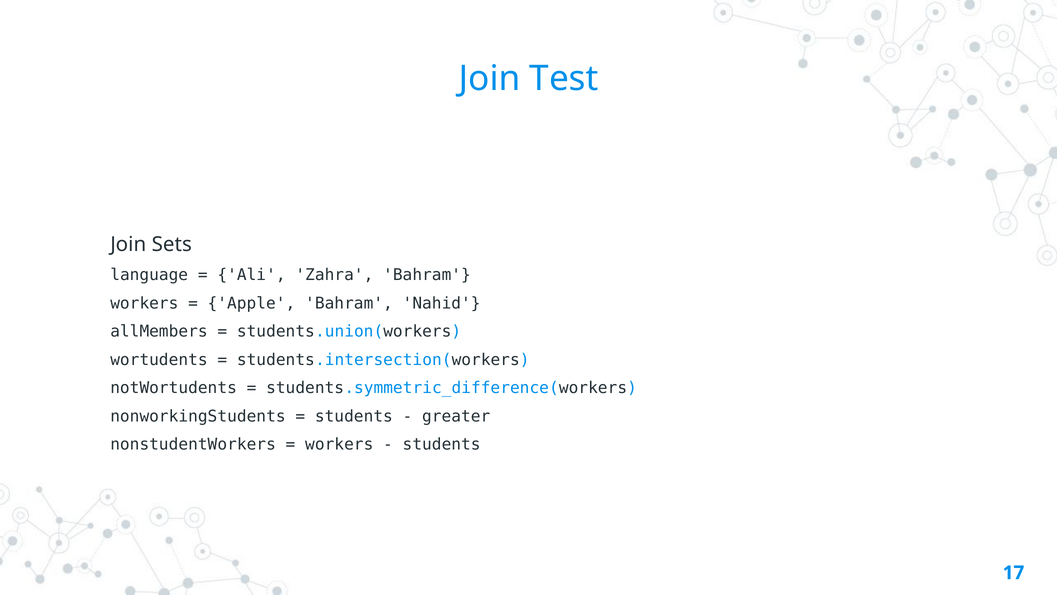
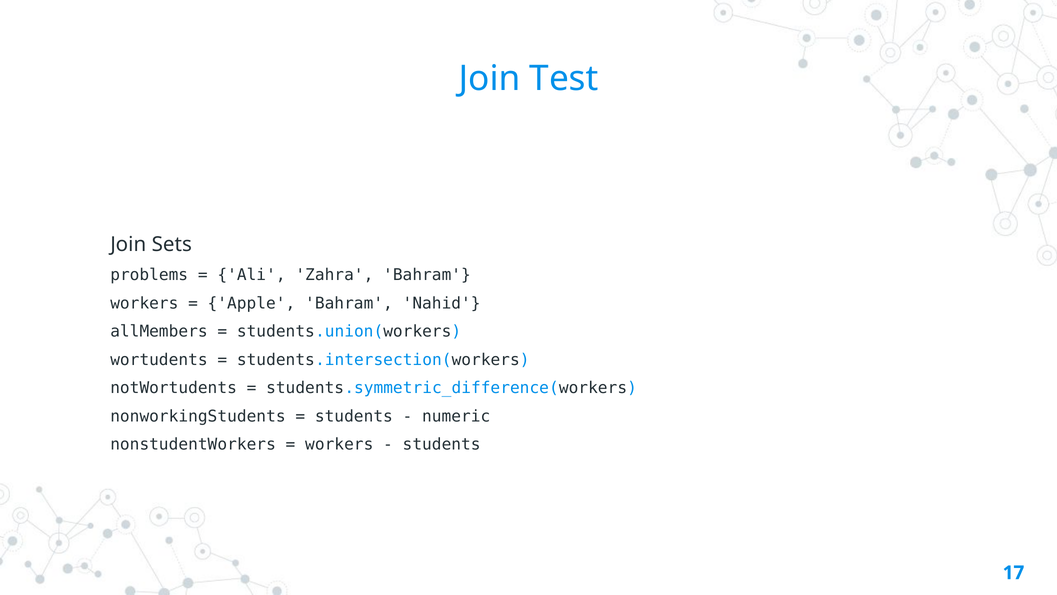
language: language -> problems (149, 275)
greater: greater -> numeric (456, 416)
